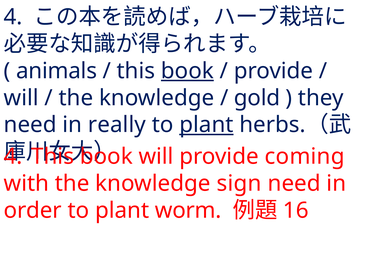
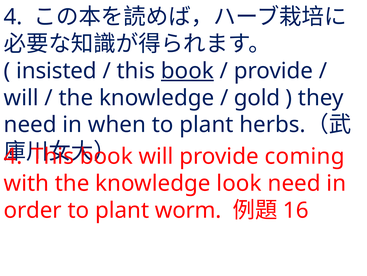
animals: animals -> insisted (56, 71)
really: really -> when (117, 124)
plant underline: present -> none (206, 124)
sign: sign -> look (239, 183)
